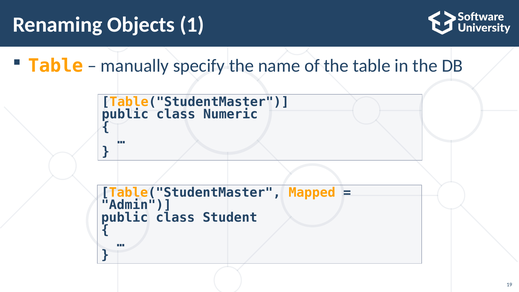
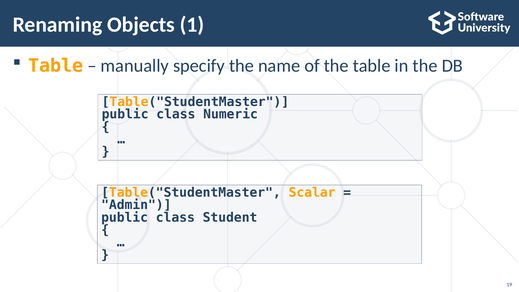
Mapped: Mapped -> Scalar (312, 192)
